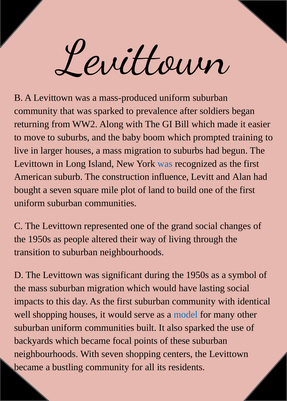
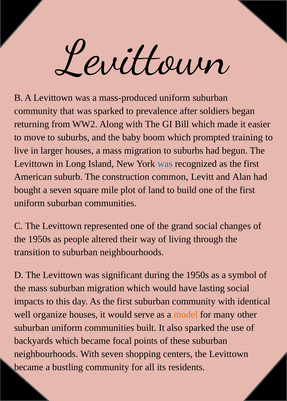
influence: influence -> common (170, 177)
well shopping: shopping -> organize (50, 315)
model colour: blue -> orange (186, 315)
